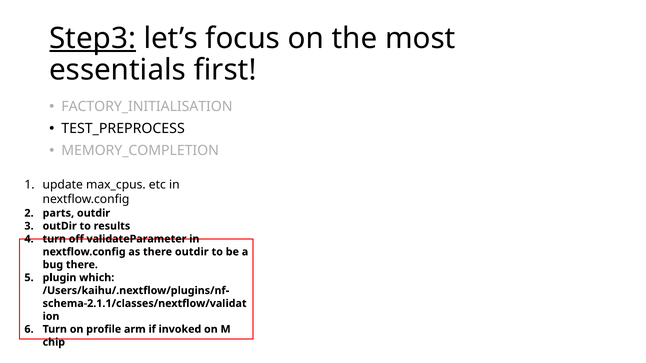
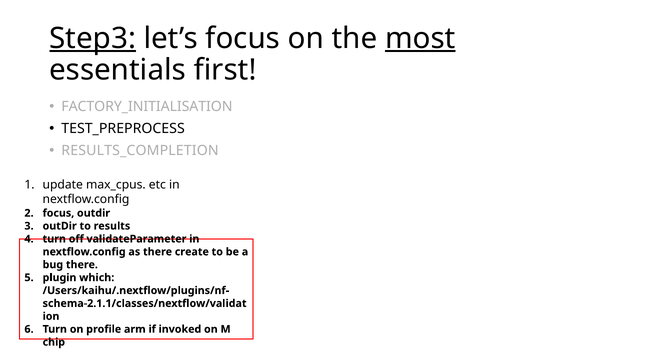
most underline: none -> present (420, 38)
MEMORY_COMPLETION: MEMORY_COMPLETION -> RESULTS_COMPLETION (140, 151)
parts: parts -> focus (58, 213)
there outdir: outdir -> create (192, 252)
